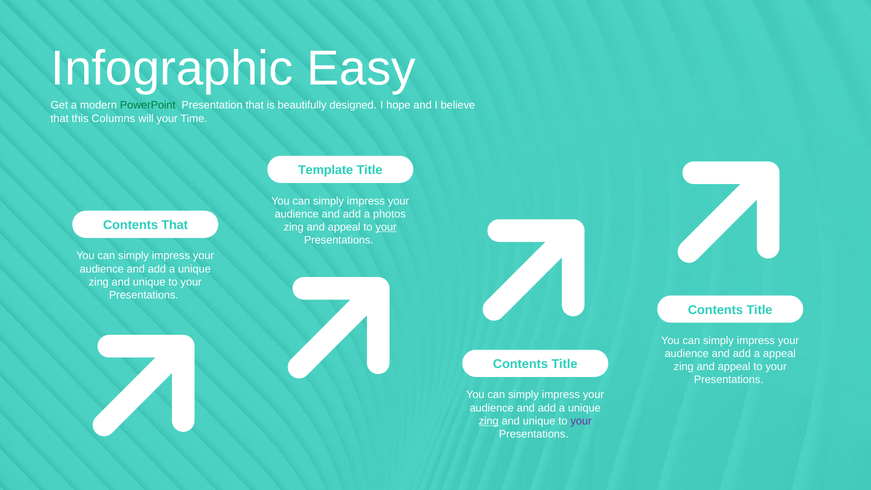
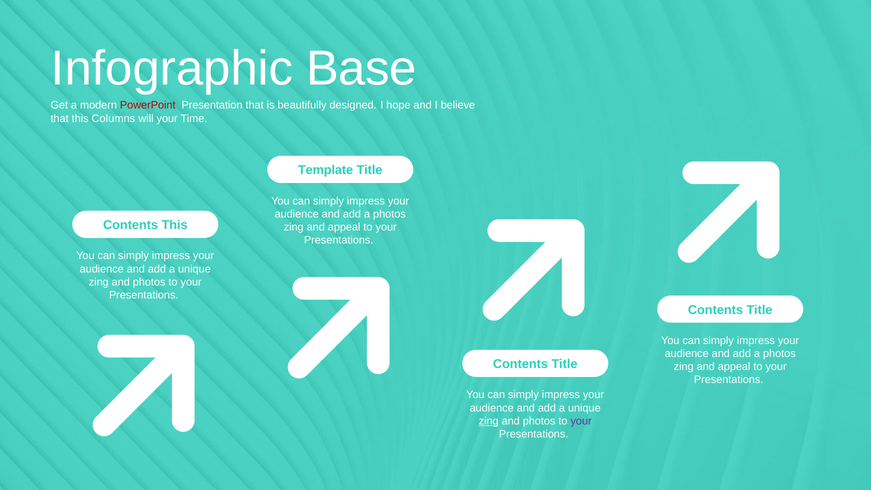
Easy: Easy -> Base (361, 68)
PowerPoint colour: green -> red (148, 105)
Contents That: That -> This (175, 225)
your underline: present -> none (386, 227)
unique: unique -> photos (149, 282)
appeal: appeal -> photos (779, 354)
unique: unique -> photos (539, 421)
